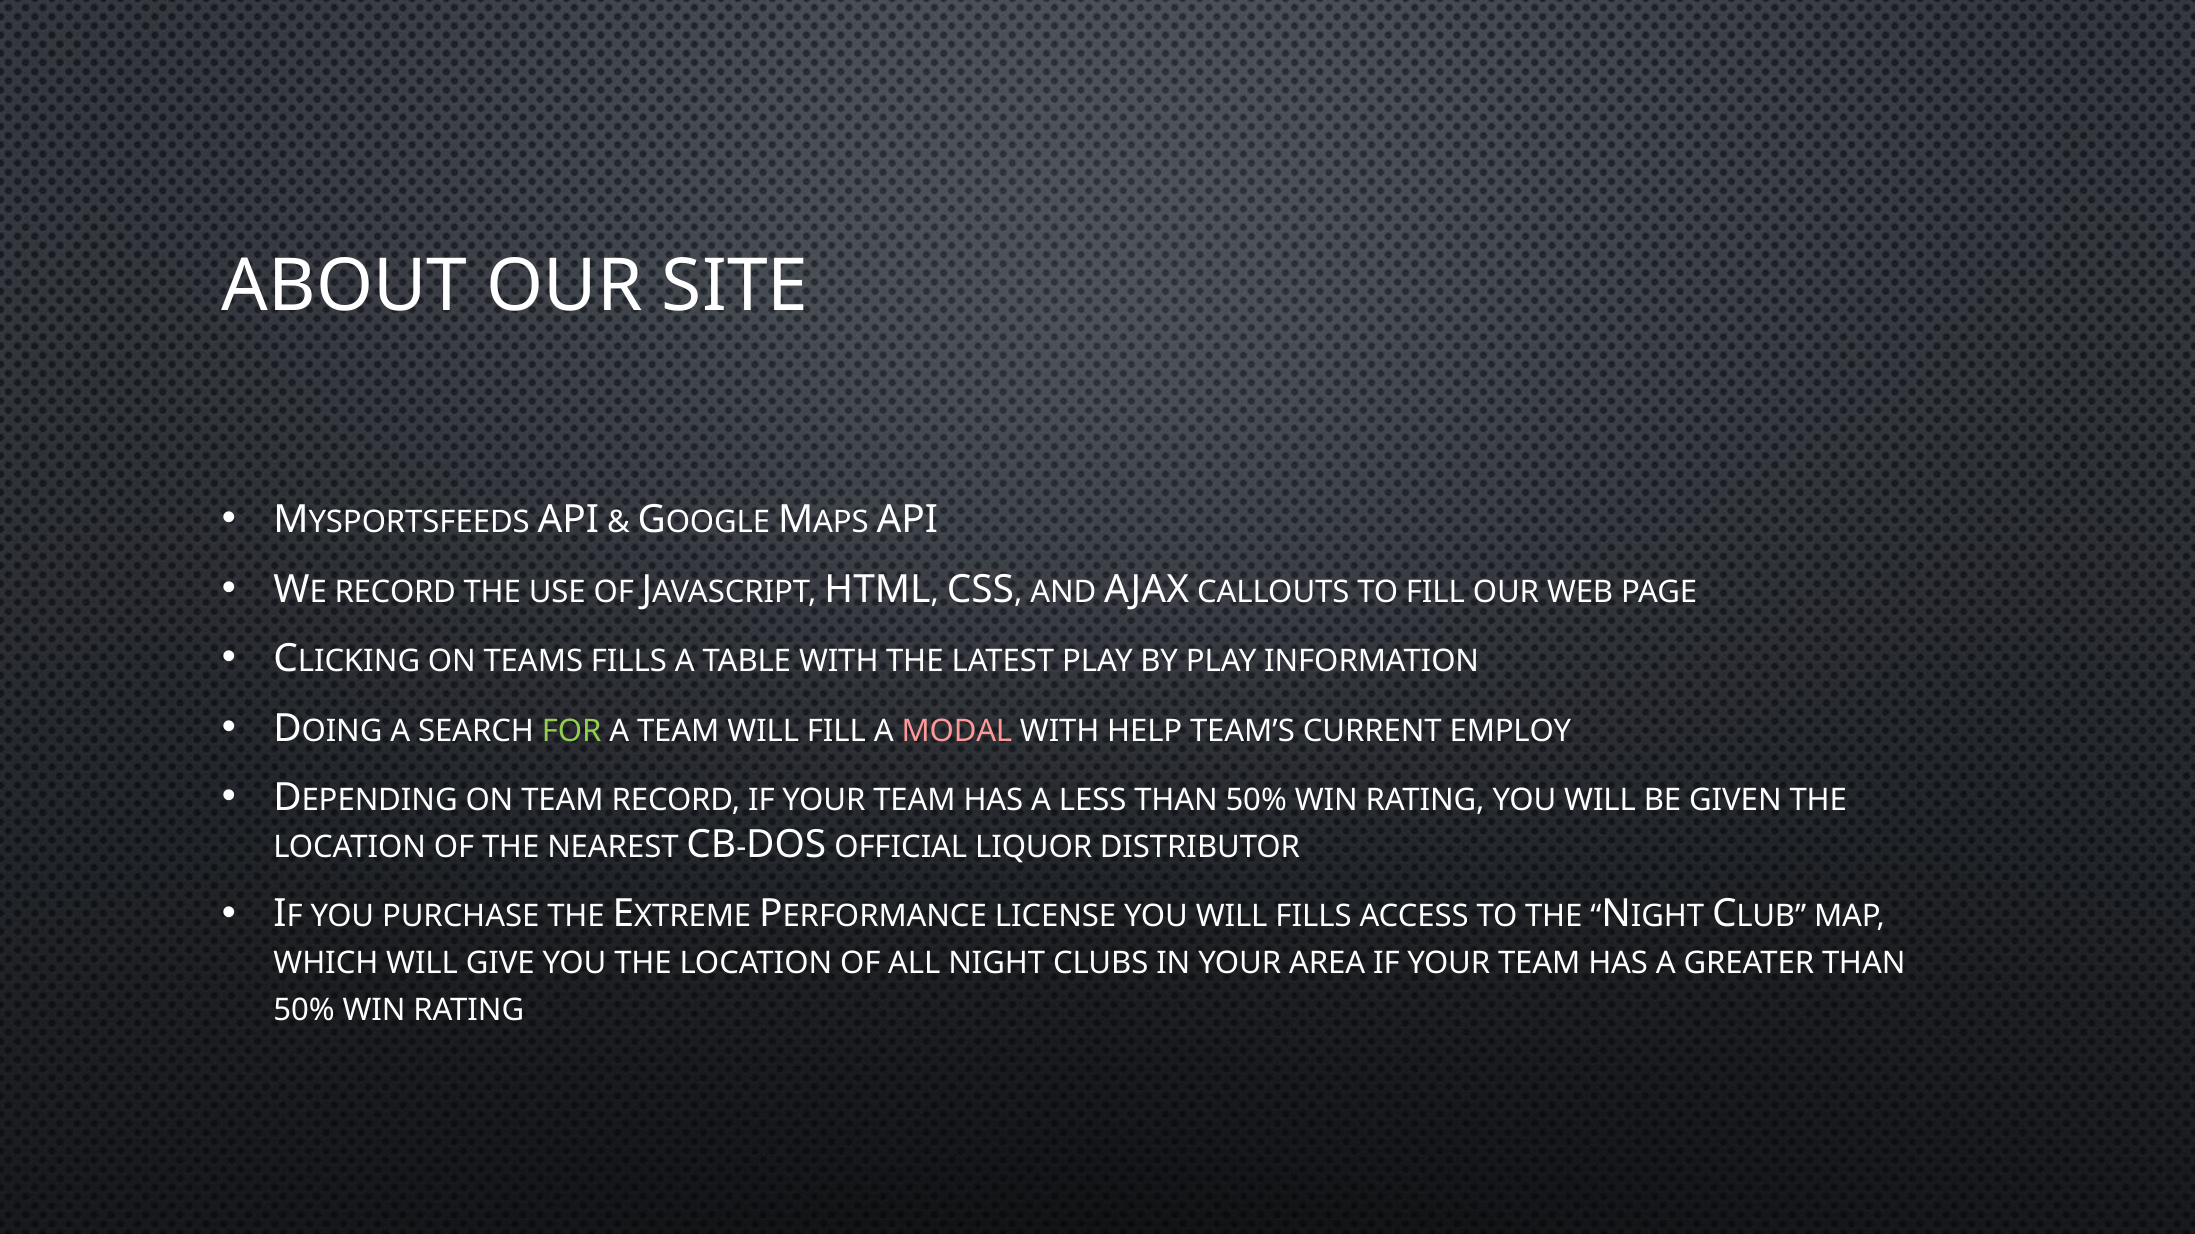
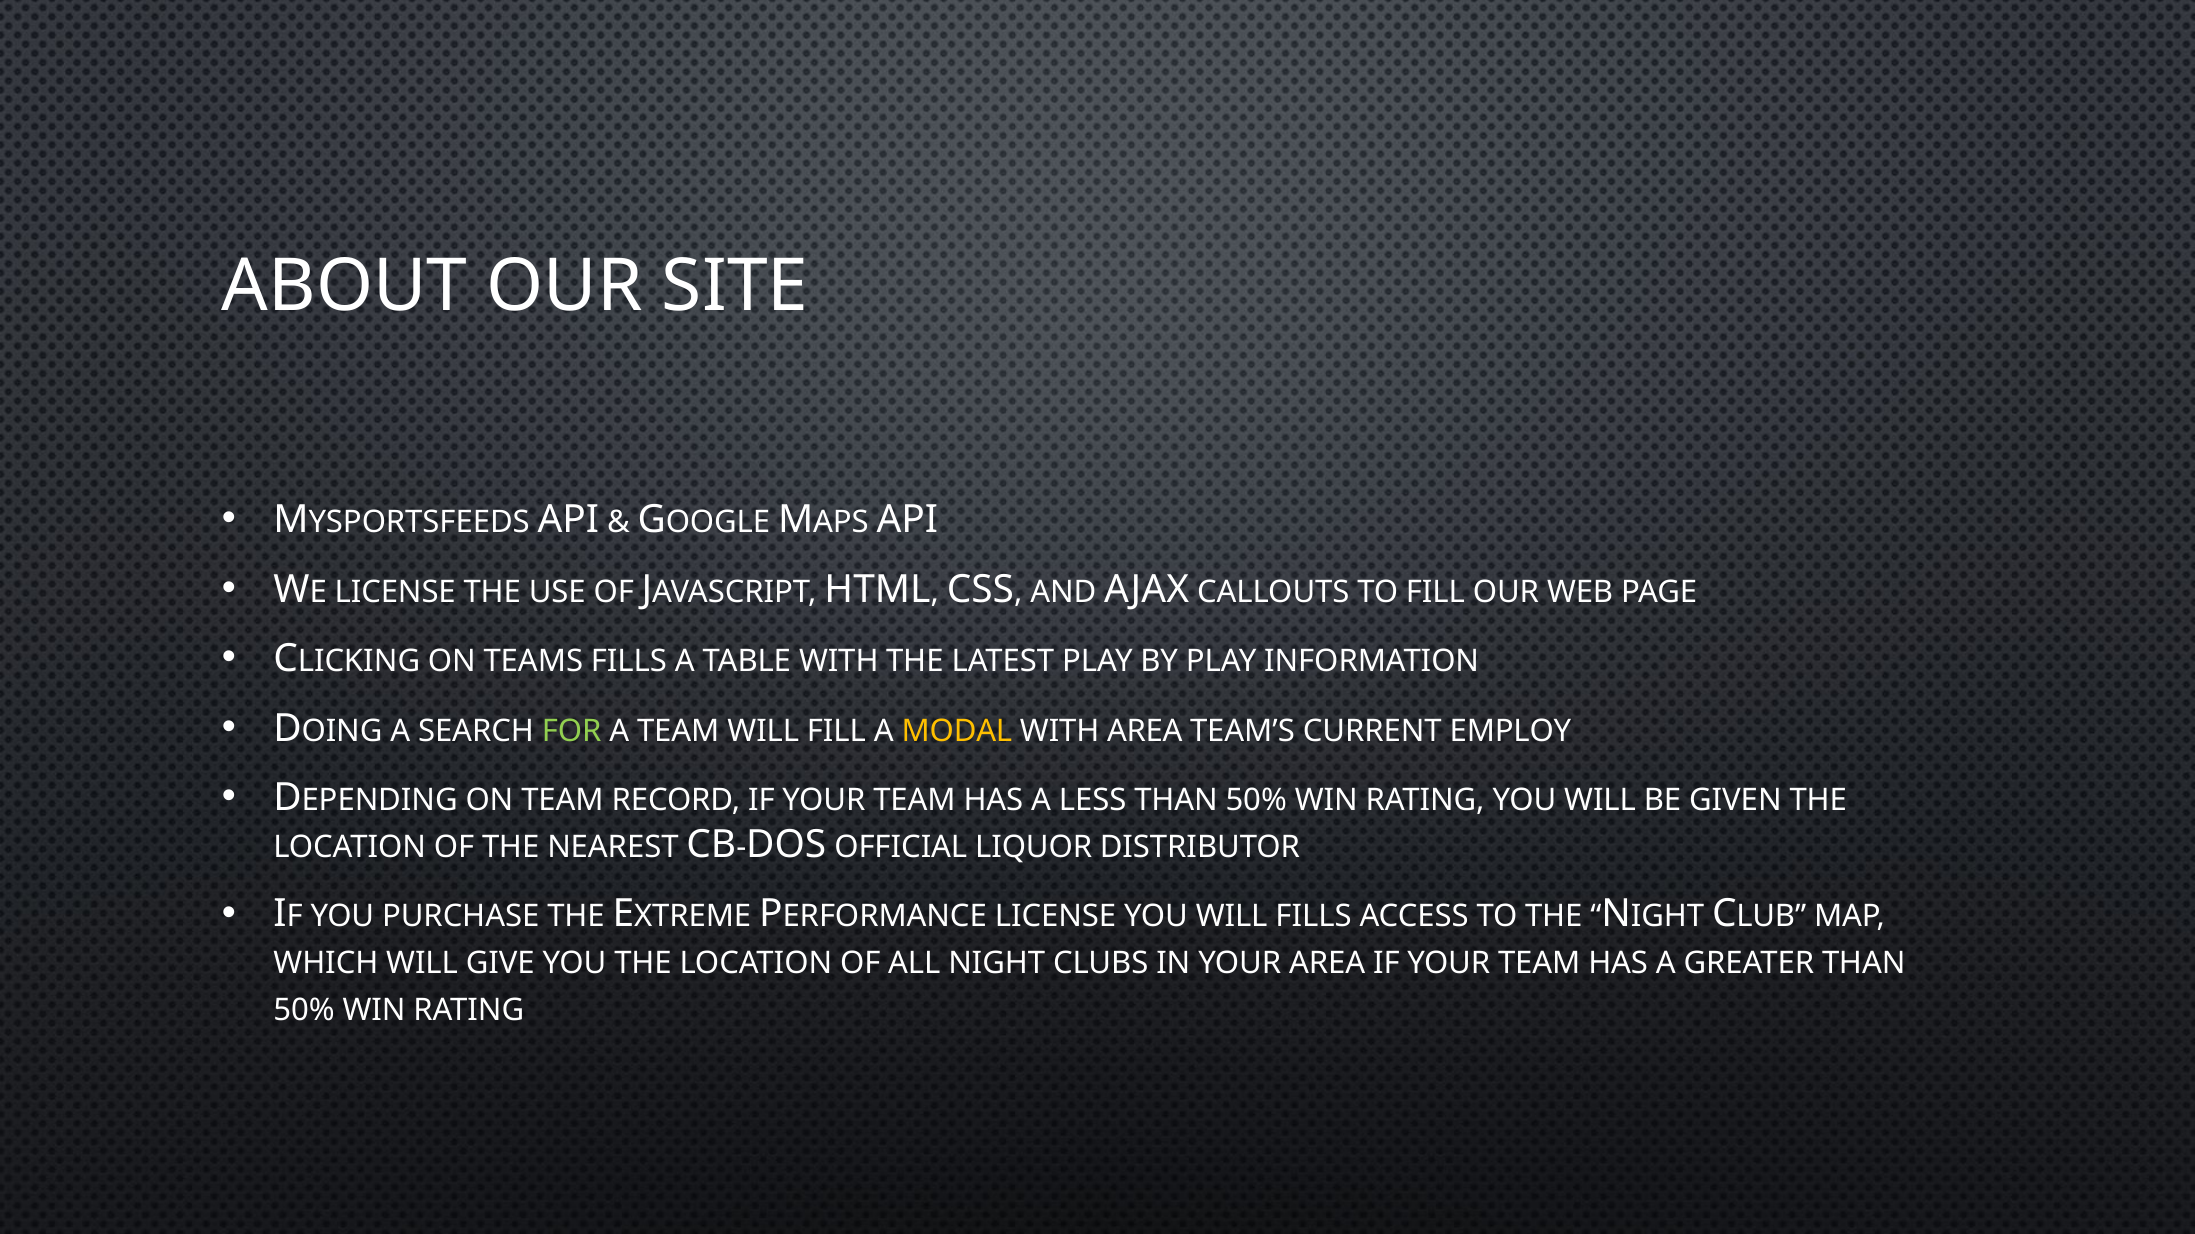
RECORD: RECORD -> LICENSE (395, 592)
MODAL colour: pink -> yellow (957, 731)
WITH HELP: HELP -> AREA (1145, 731)
